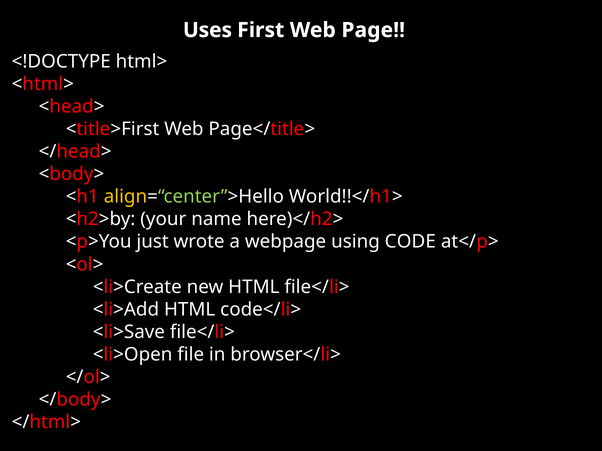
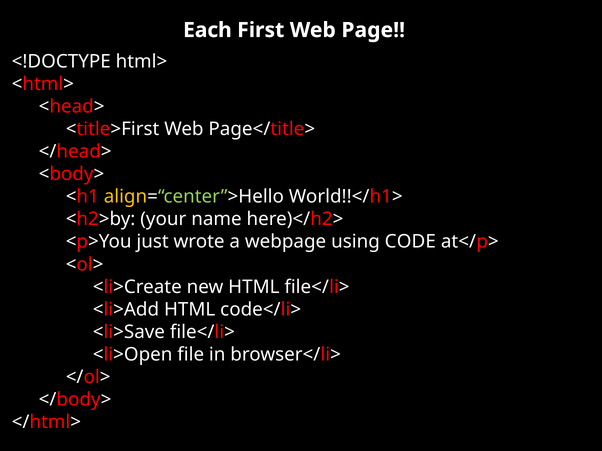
Uses: Uses -> Each (207, 30)
